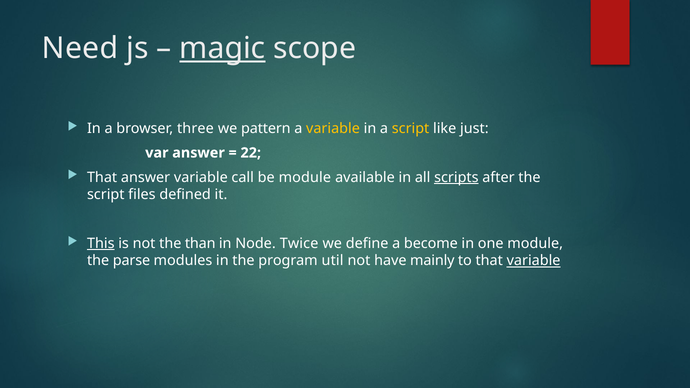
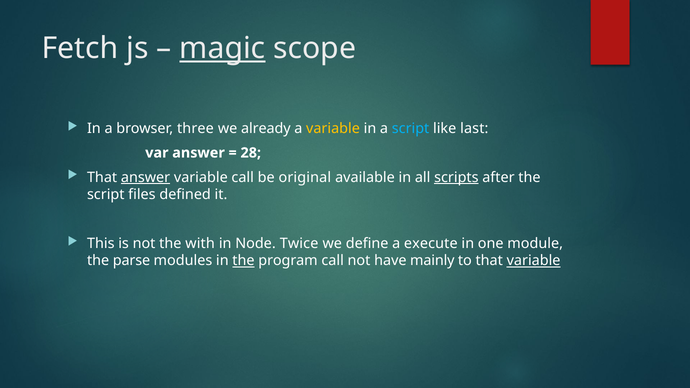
Need: Need -> Fetch (80, 48)
pattern: pattern -> already (266, 128)
script colour: yellow -> light blue (411, 128)
just: just -> last (474, 128)
22: 22 -> 28 (251, 153)
answer underline: none -> present (146, 177)
be module: module -> original (305, 177)
This underline: present -> none (101, 243)
than: than -> with (200, 243)
become: become -> execute (431, 243)
the underline: none -> present (243, 261)
program util: util -> call (333, 261)
